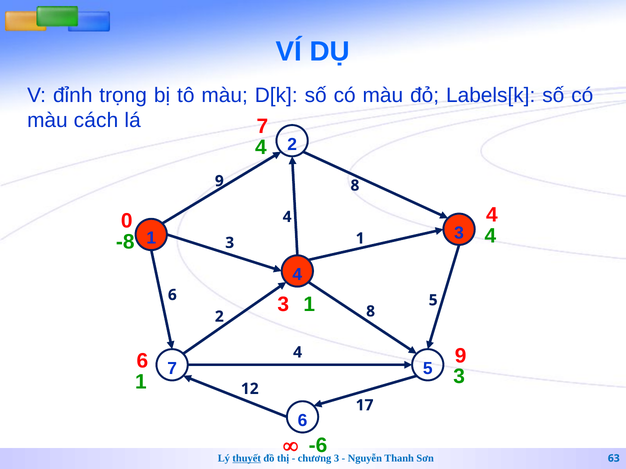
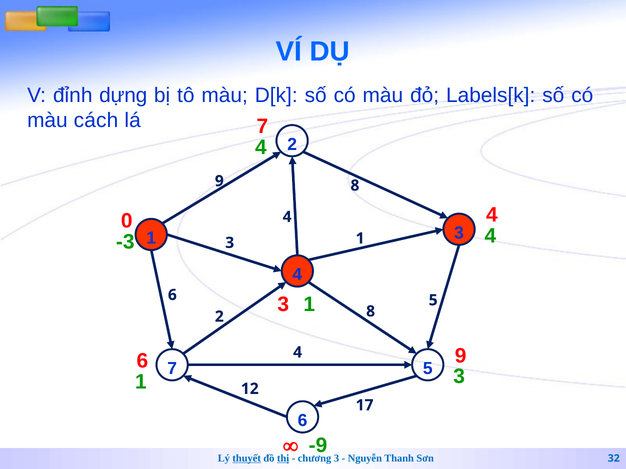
trọng: trọng -> dựng (123, 95)
-8: -8 -> -3 (125, 242)
-6: -6 -> -9 (318, 446)
thị underline: none -> present (283, 459)
63: 63 -> 32 (614, 459)
